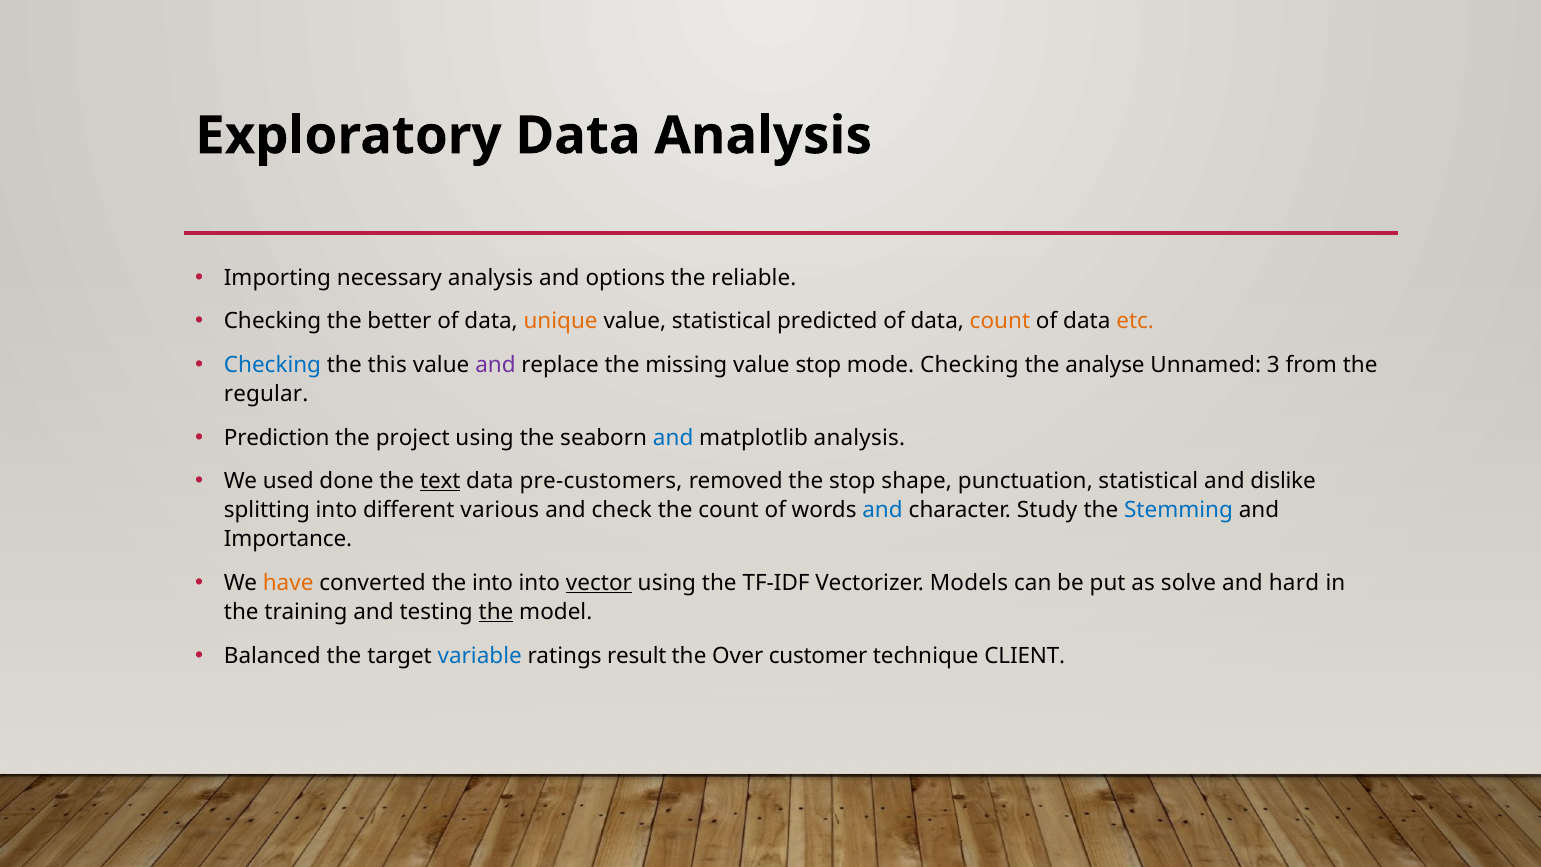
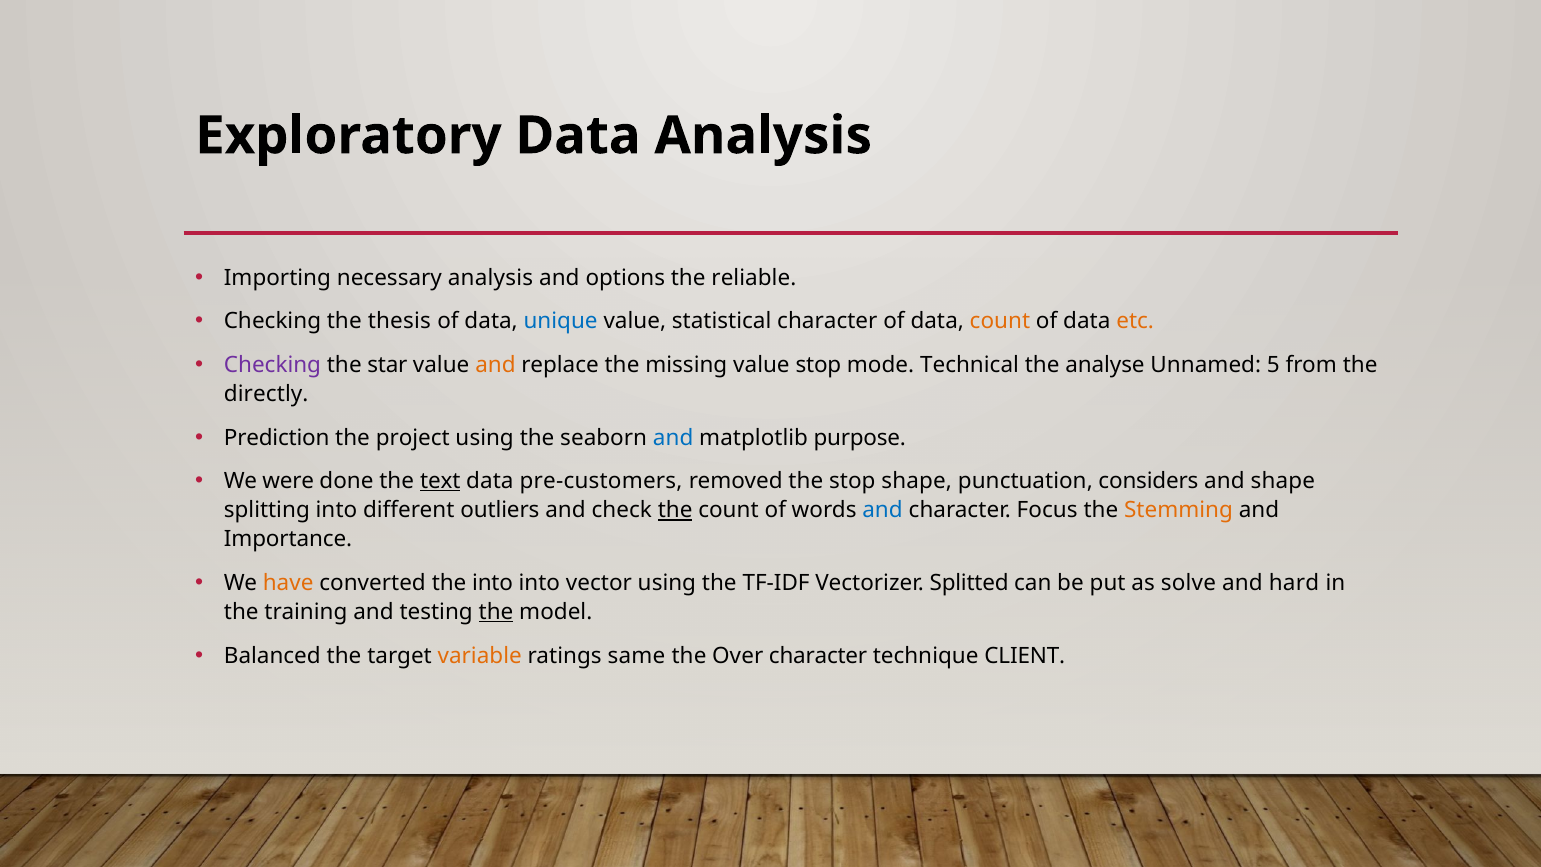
better: better -> thesis (399, 321)
unique colour: orange -> blue (561, 321)
statistical predicted: predicted -> character (827, 321)
Checking colour: blue -> purple (272, 365)
this: this -> star (387, 365)
and colour: purple -> orange (495, 365)
mode Checking: Checking -> Technical (970, 365)
3: 3 -> 5 (1273, 365)
regular: regular -> directly (266, 394)
matplotlib analysis: analysis -> purpose (860, 437)
used: used -> were (288, 481)
punctuation statistical: statistical -> considers (1148, 481)
and dislike: dislike -> shape (1283, 481)
various: various -> outliers (500, 510)
the underline: none -> present (675, 510)
Study: Study -> Focus (1047, 510)
Stemming colour: blue -> orange (1178, 510)
vector underline: present -> none (599, 583)
Models: Models -> Splitted (969, 583)
variable colour: blue -> orange (480, 655)
result: result -> same (637, 655)
Over customer: customer -> character (818, 655)
